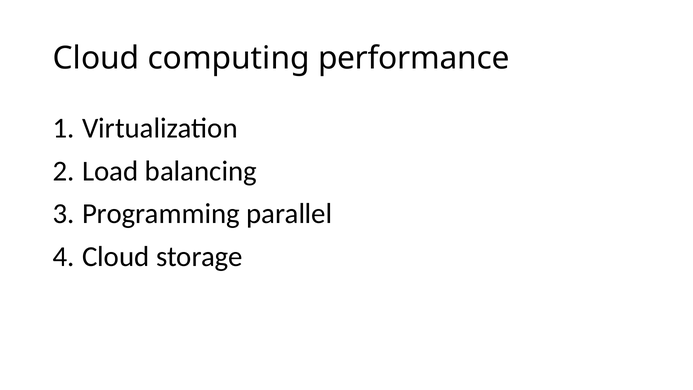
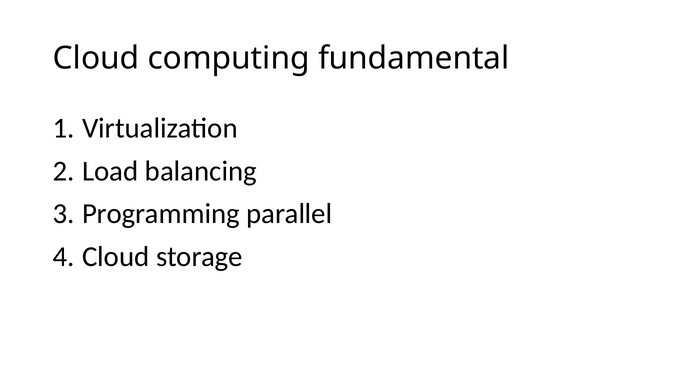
performance: performance -> fundamental (414, 58)
